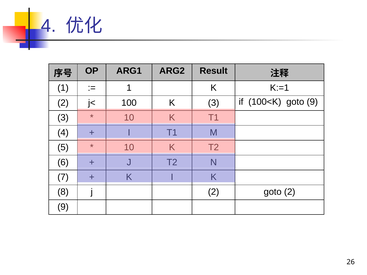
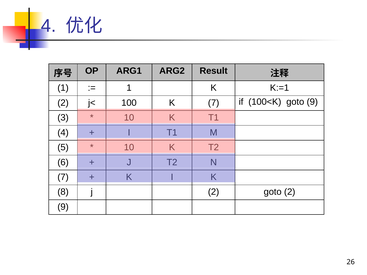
K 3: 3 -> 7 (214, 103)
